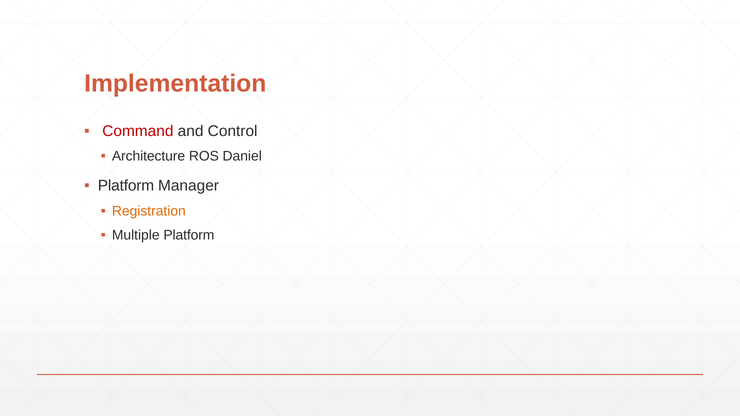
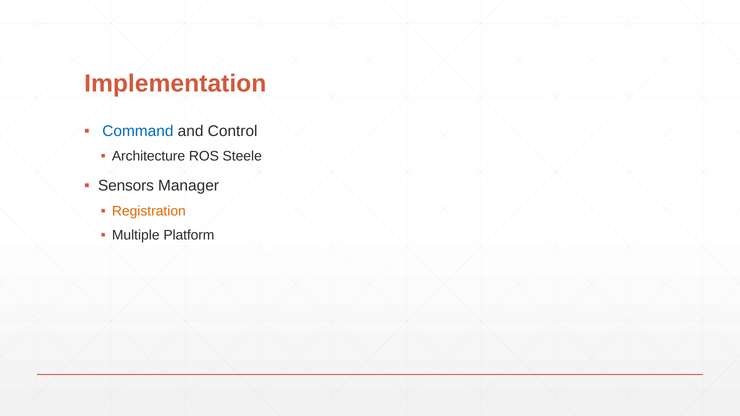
Command colour: red -> blue (138, 131)
Daniel: Daniel -> Steele (242, 156)
Platform: Platform -> Sensors (126, 186)
